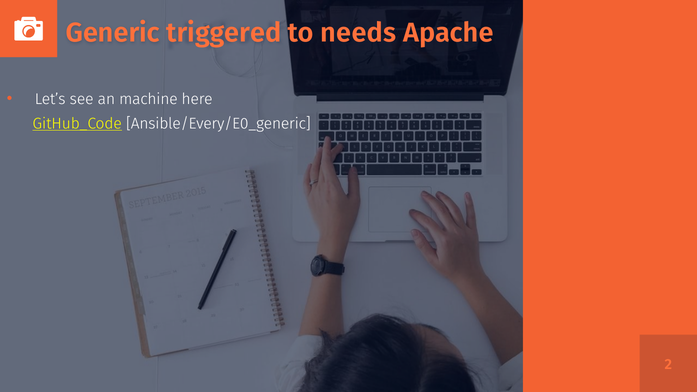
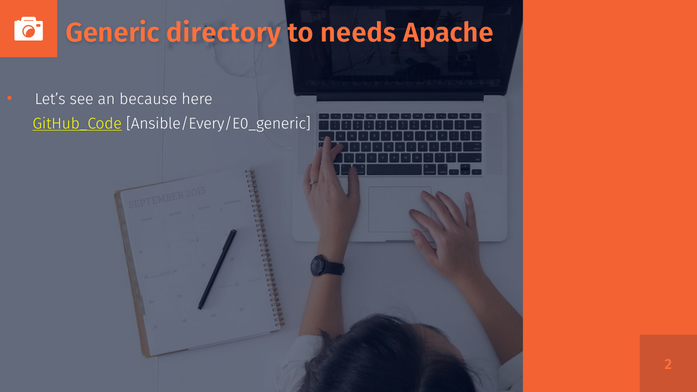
triggered: triggered -> directory (224, 33)
machine: machine -> because (148, 99)
